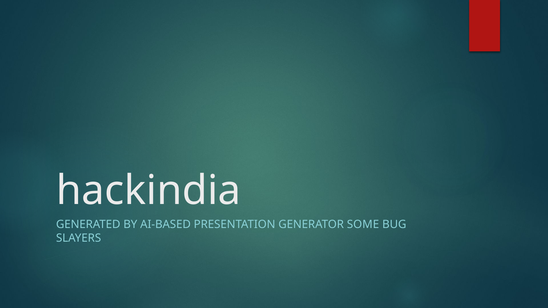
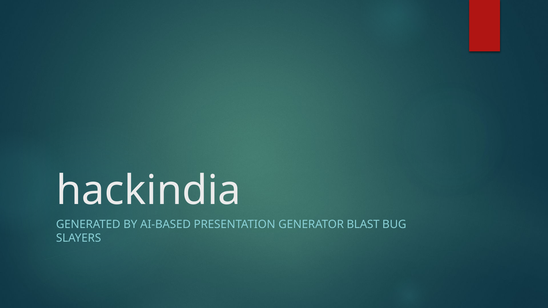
SOME: SOME -> BLAST (363, 224)
